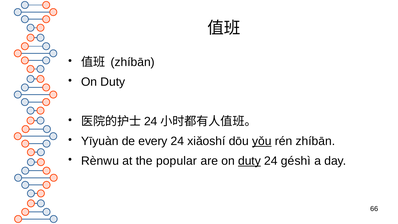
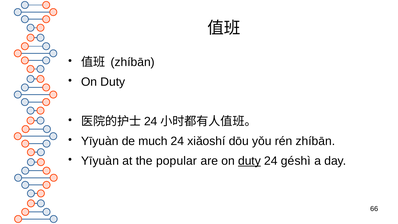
every: every -> much (153, 141)
yǒu underline: present -> none (262, 141)
Rènwu: Rènwu -> Yīyuàn (100, 161)
